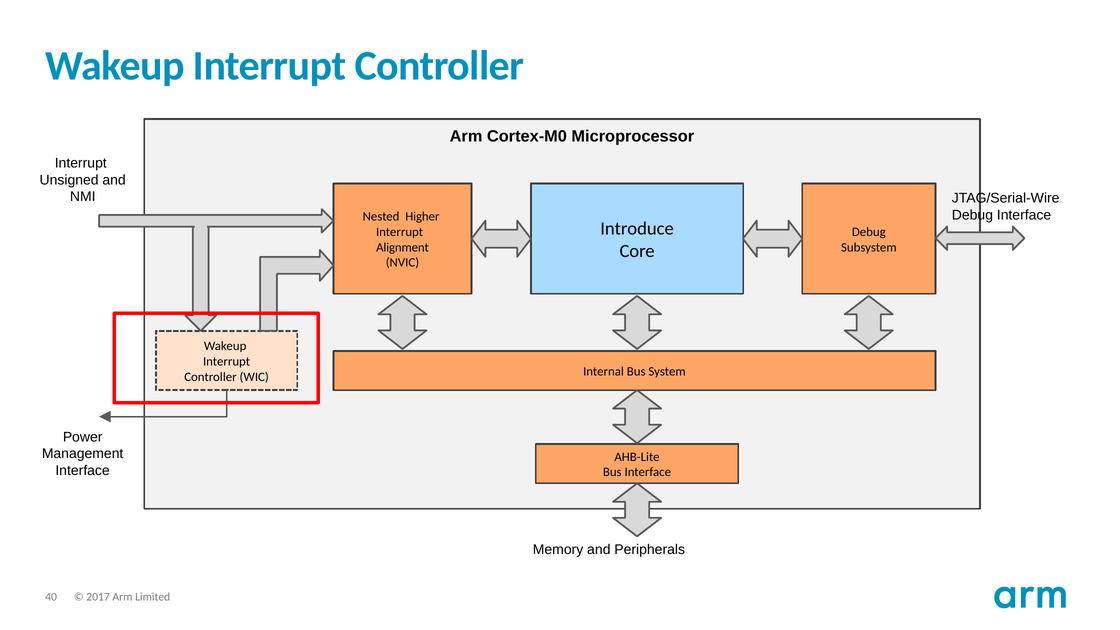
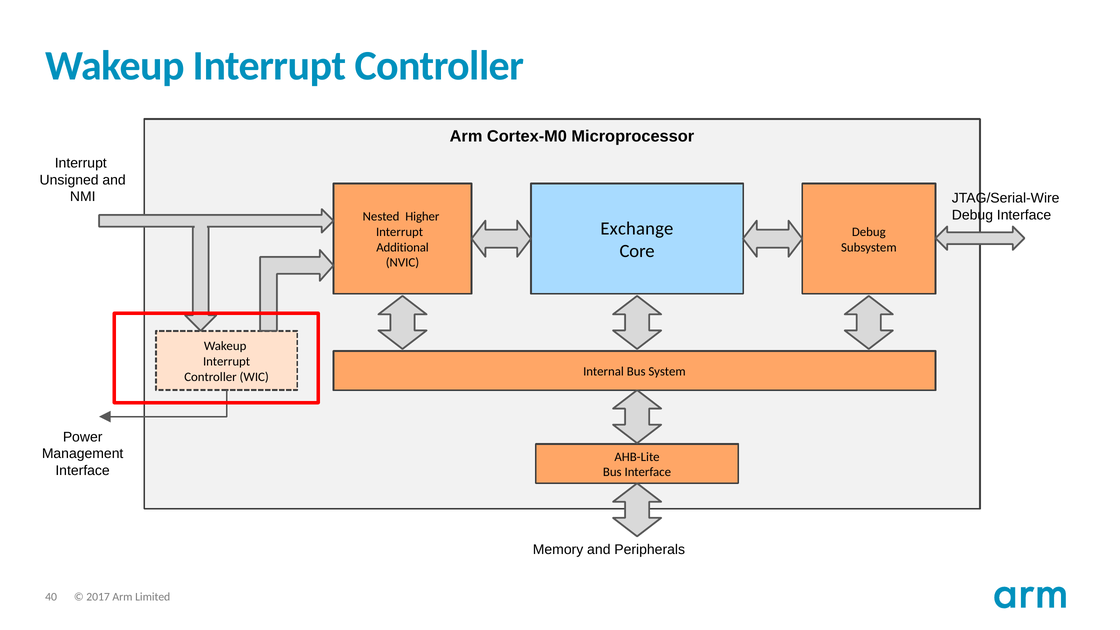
Introduce: Introduce -> Exchange (637, 229)
Alignment: Alignment -> Additional (403, 247)
